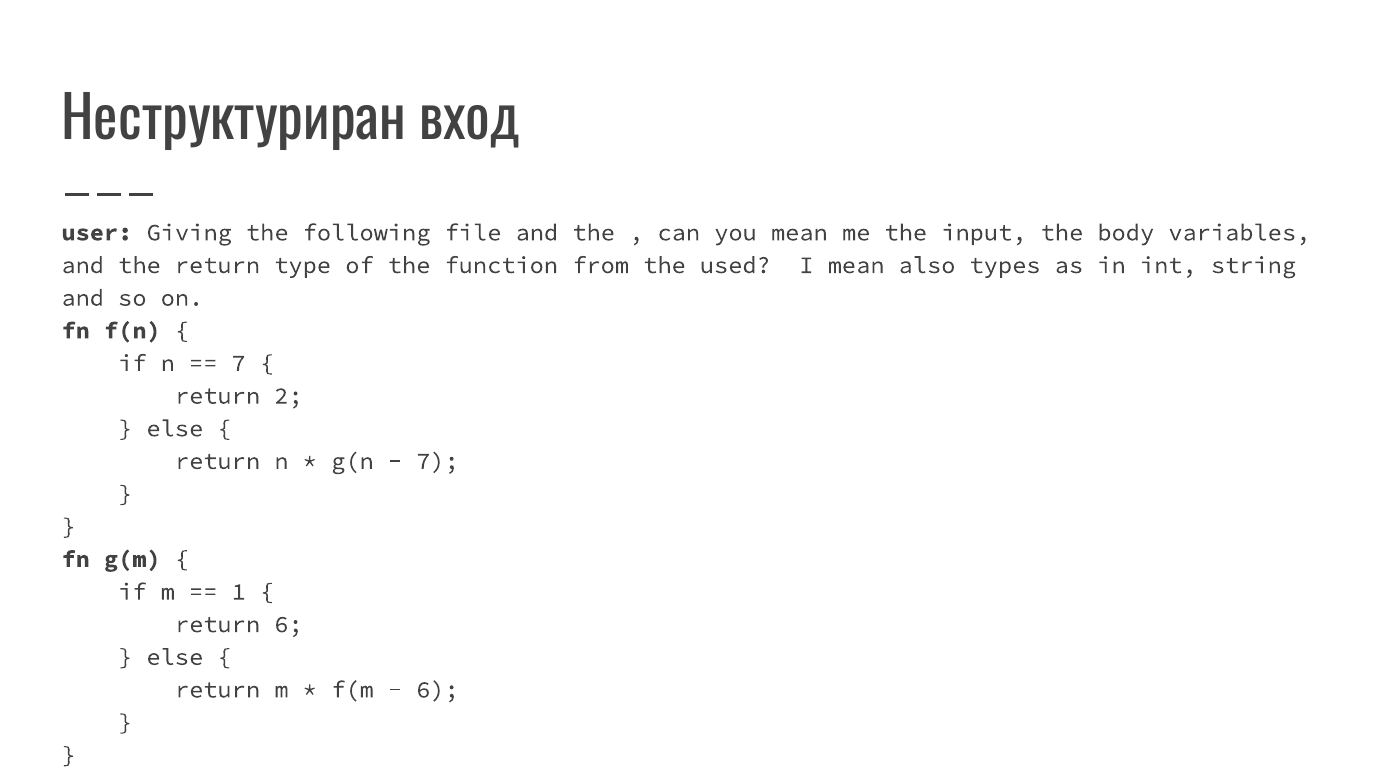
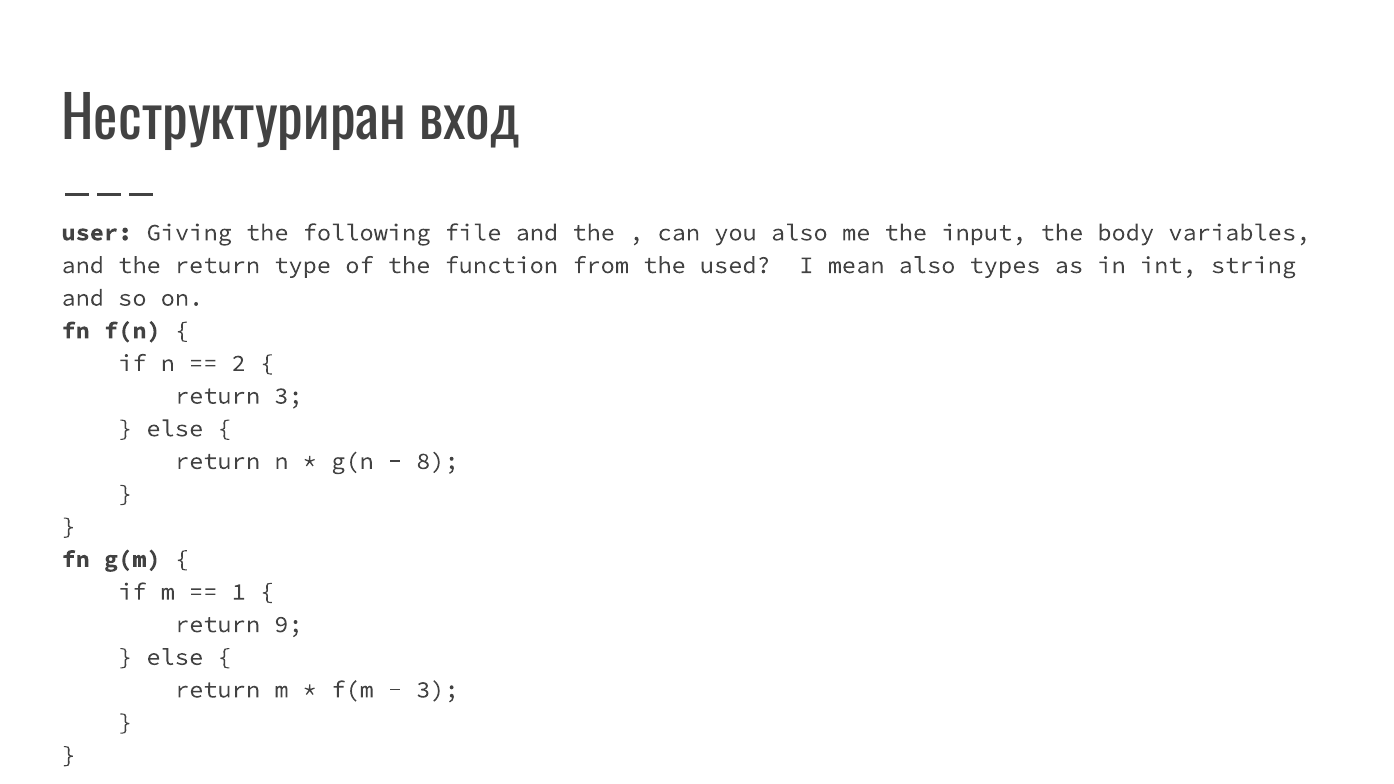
you mean: mean -> also (799, 233)
7: 7 -> 2 (239, 363)
return 2: 2 -> 3 (288, 396)
7: 7 -> 8 (437, 461)
return 6: 6 -> 9 (288, 625)
6: 6 -> 3 (437, 690)
